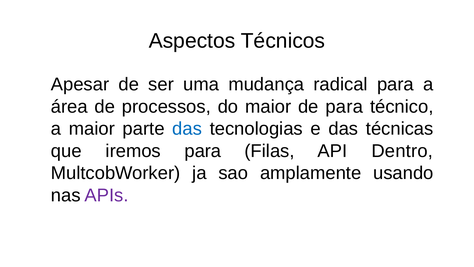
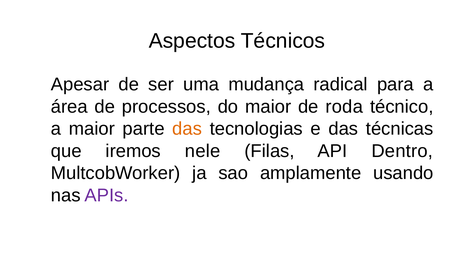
de para: para -> roda (344, 106)
das colour: blue -> orange (187, 129)
iremos para: para -> nele (203, 151)
